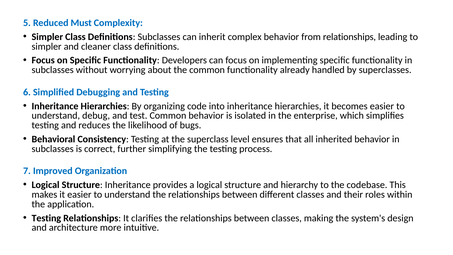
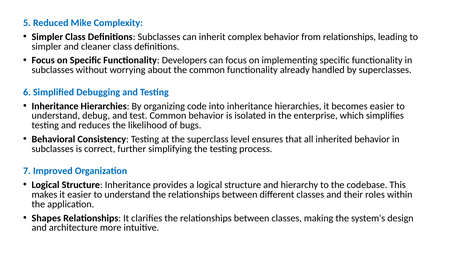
Must: Must -> Mike (81, 23)
Testing: Testing -> Shapes (46, 218)
